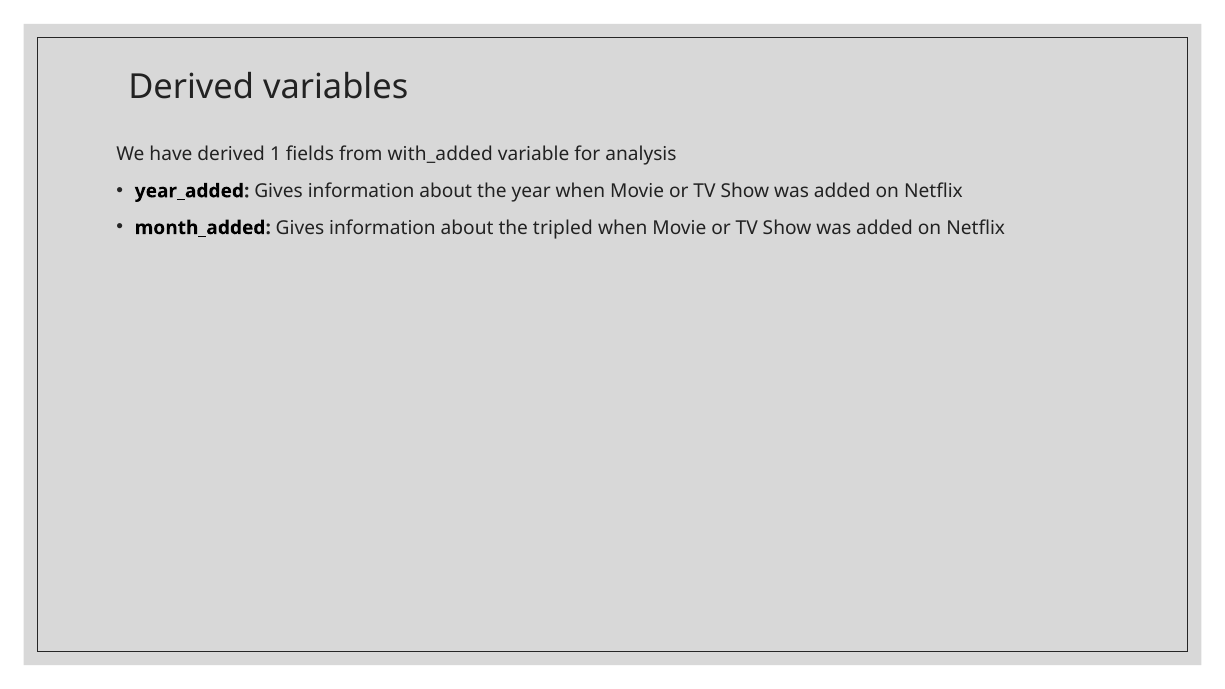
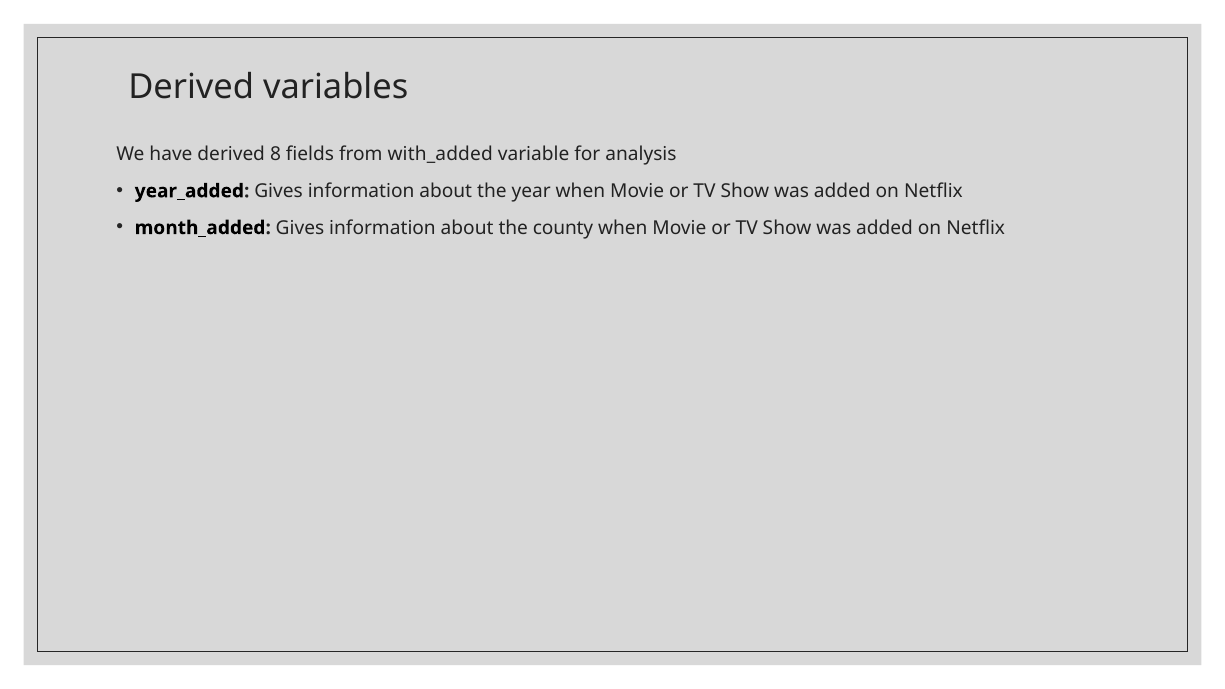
1: 1 -> 8 (276, 154)
tripled: tripled -> county (563, 228)
